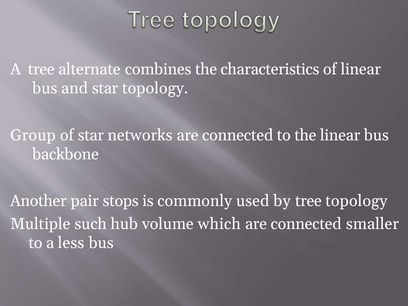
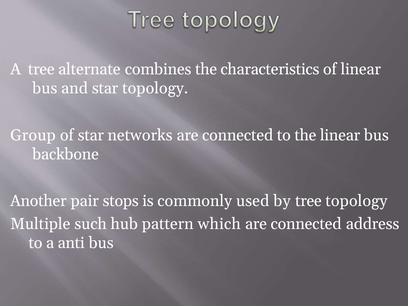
volume: volume -> pattern (168, 224)
smaller: smaller -> address (373, 224)
less: less -> anti (71, 243)
